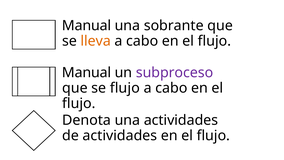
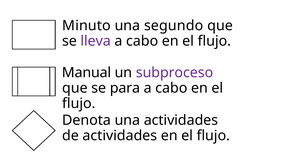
Manual: Manual -> Minuto (86, 26)
sobrante: sobrante -> segundo (174, 26)
lleva colour: orange -> purple (96, 41)
se flujo: flujo -> para (125, 88)
